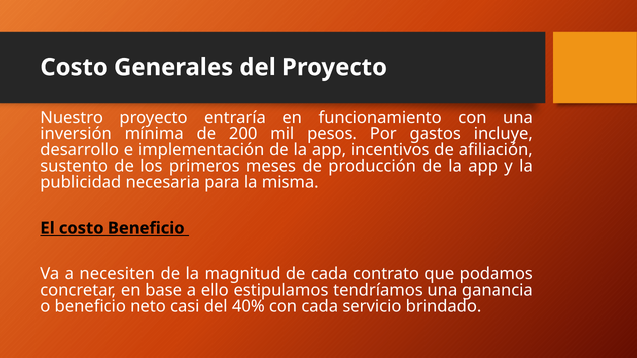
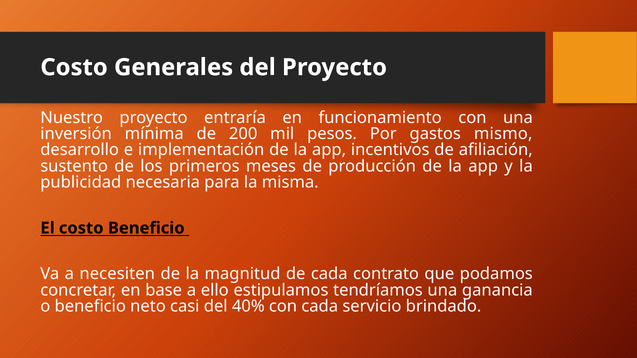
incluye: incluye -> mismo (503, 134)
